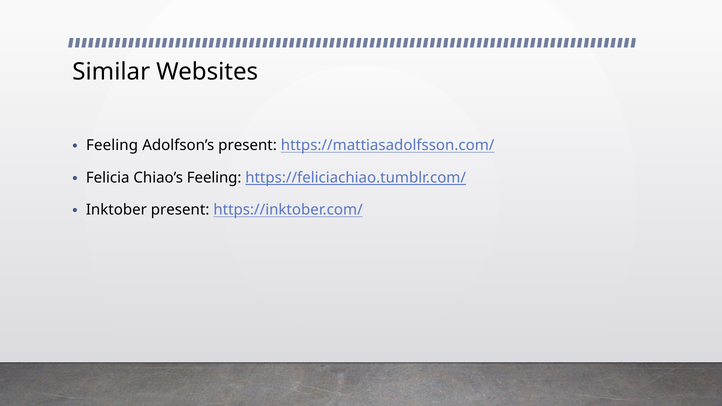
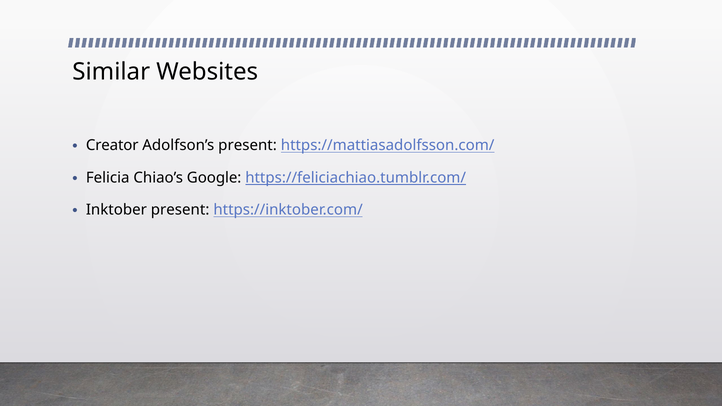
Feeling: Feeling -> Creator (112, 146)
Chiao’s Feeling: Feeling -> Google (214, 178)
